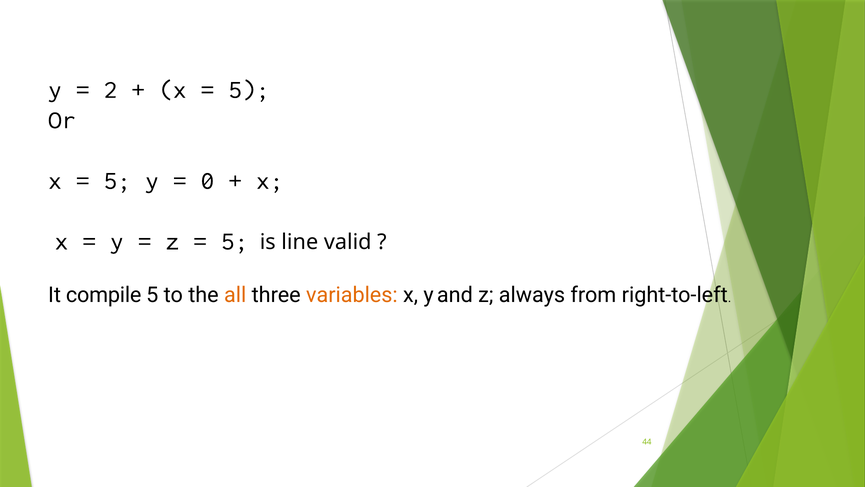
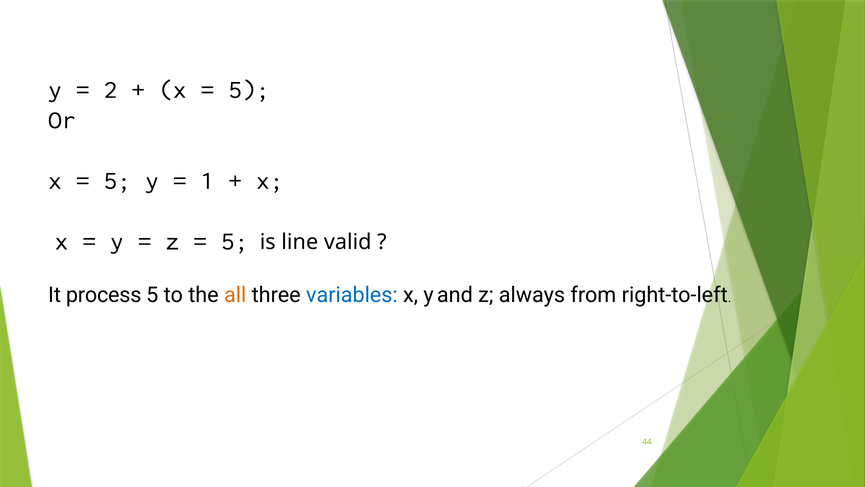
0: 0 -> 1 (207, 180)
compile: compile -> process (104, 295)
variables colour: orange -> blue (352, 295)
